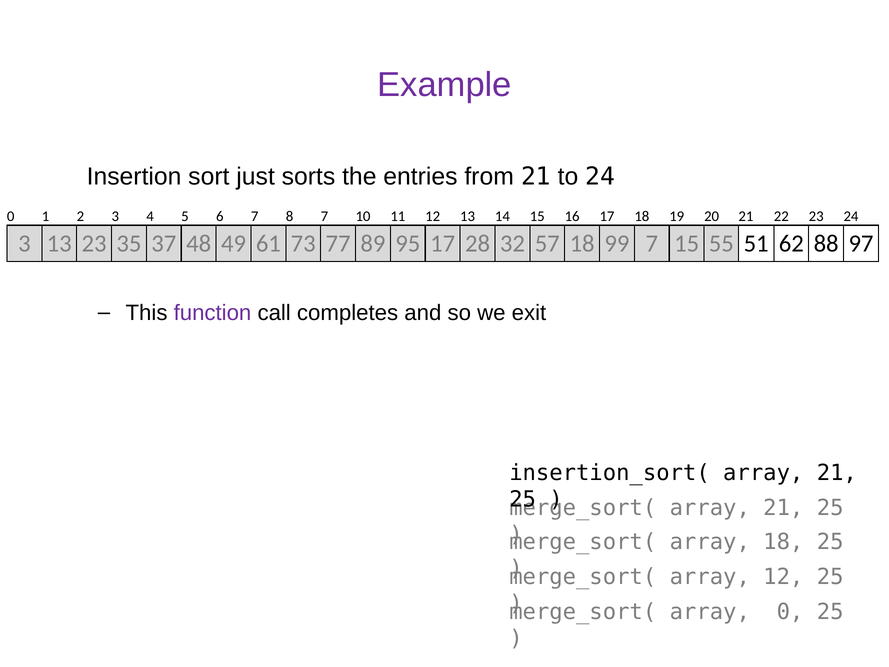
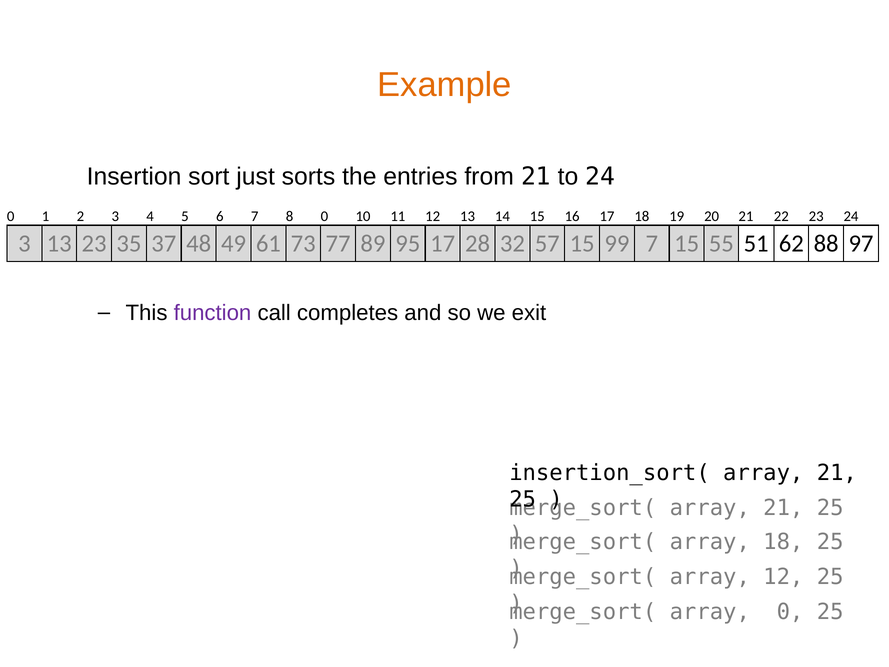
Example colour: purple -> orange (444, 85)
8 7: 7 -> 0 (324, 217)
57 18: 18 -> 15 (582, 243)
